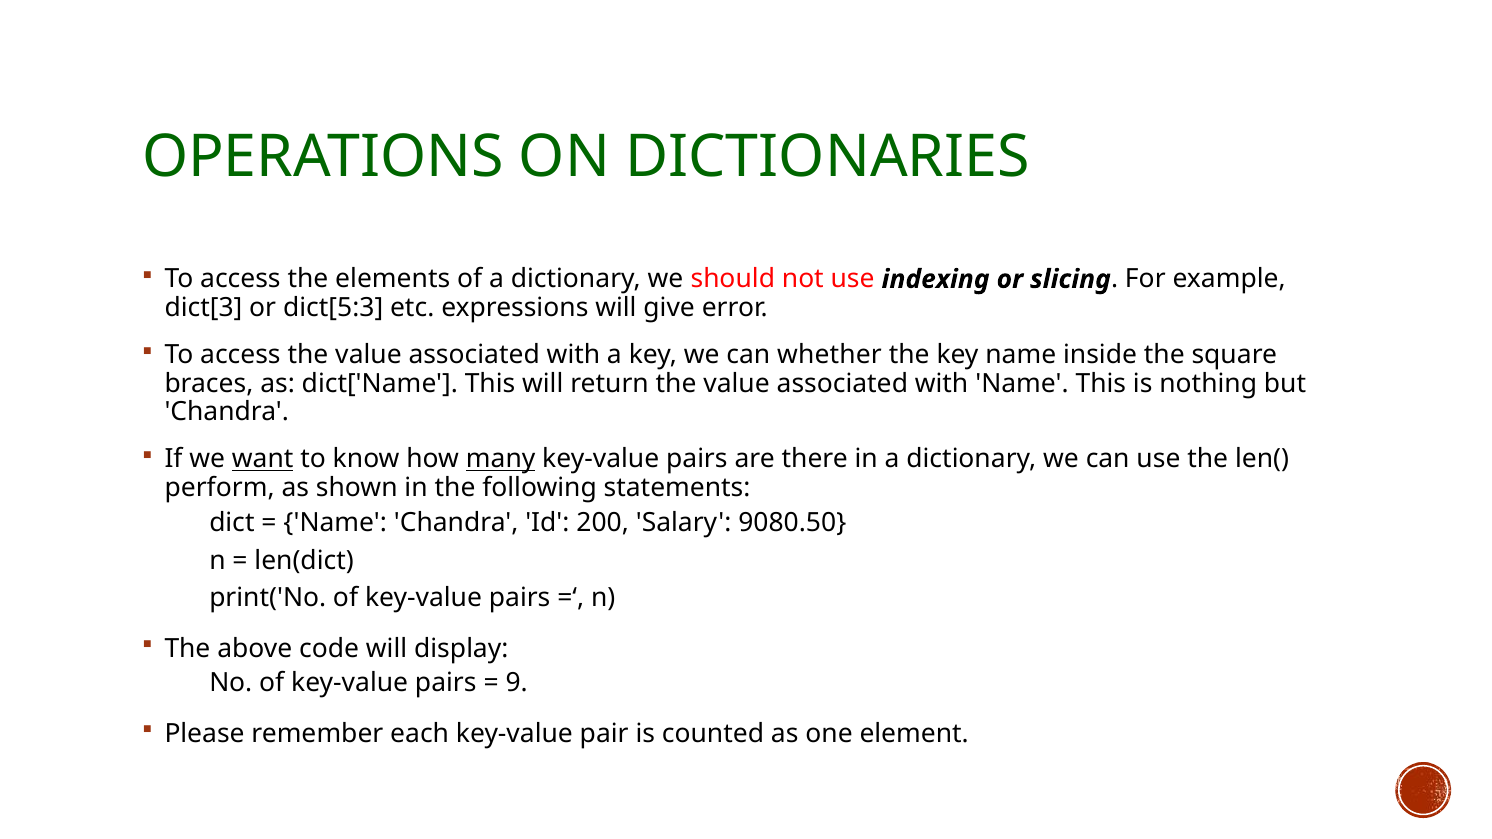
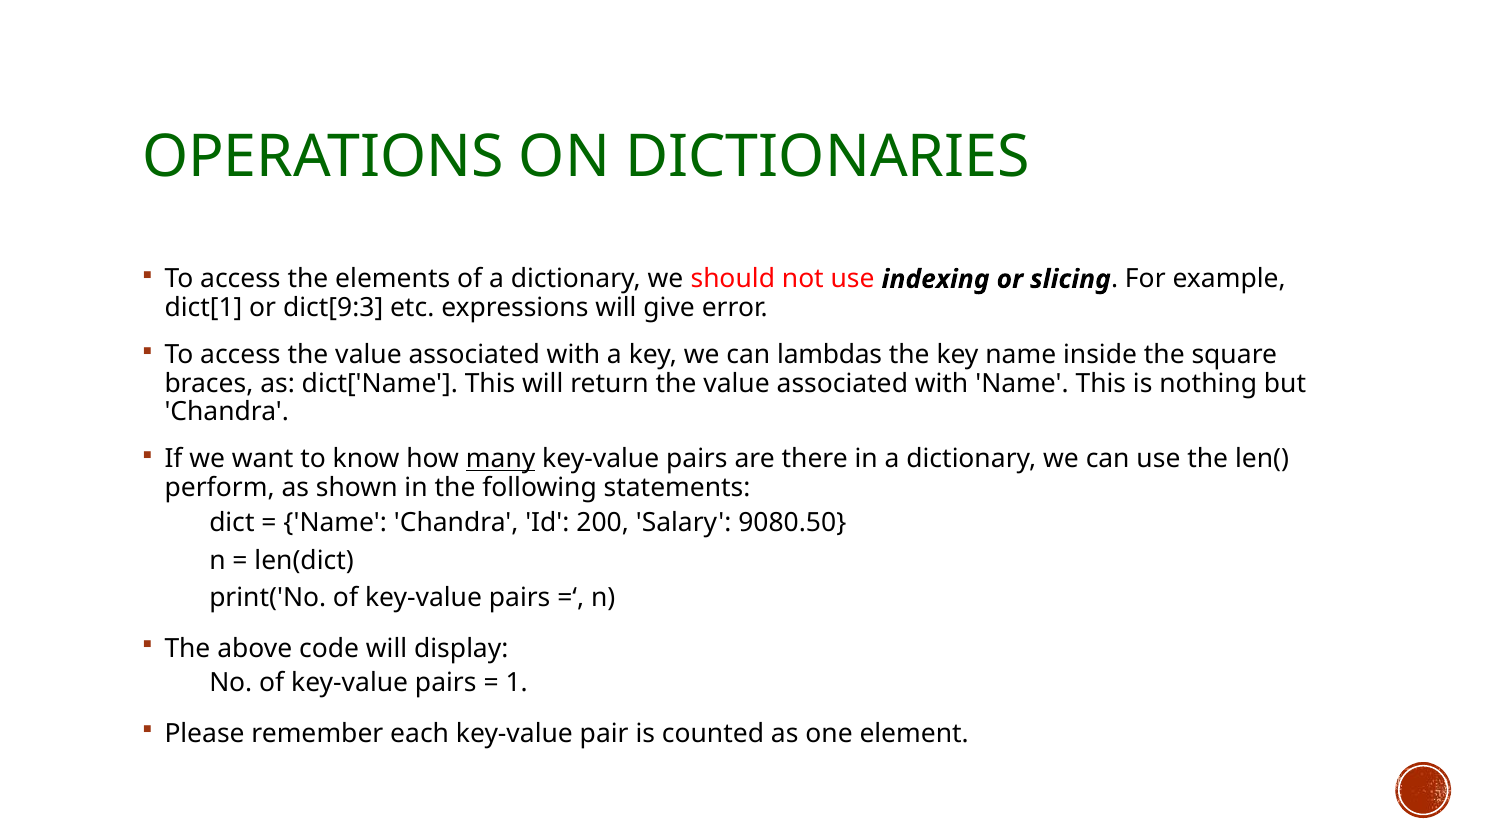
dict[3: dict[3 -> dict[1 (203, 308)
dict[5:3: dict[5:3 -> dict[9:3 (333, 308)
whether: whether -> lambdas (830, 355)
want underline: present -> none (263, 459)
9: 9 -> 1 (517, 683)
